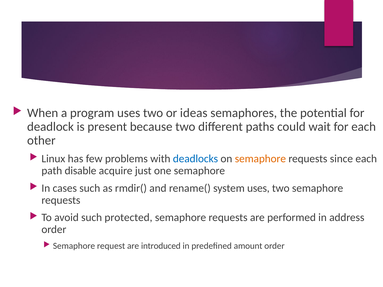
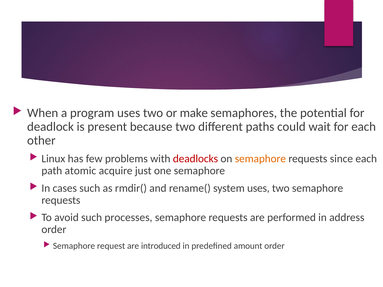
ideas: ideas -> make (194, 113)
deadlocks colour: blue -> red (195, 159)
disable: disable -> atomic (80, 171)
protected: protected -> processes (128, 218)
